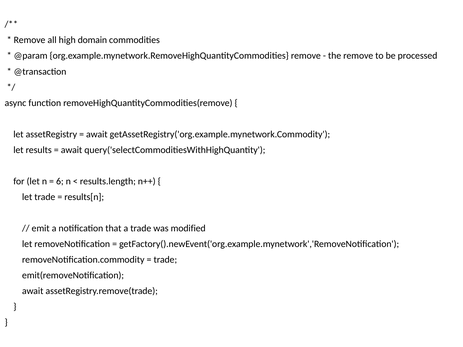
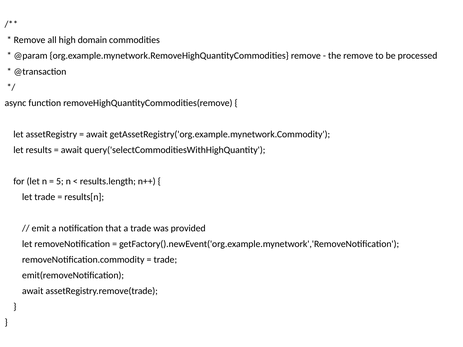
6: 6 -> 5 (60, 181)
modified: modified -> provided (188, 228)
